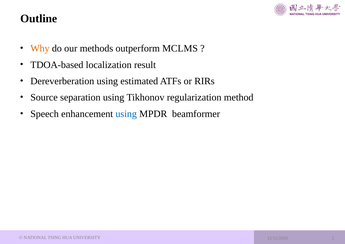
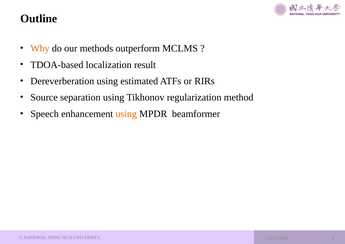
using colour: blue -> orange (126, 114)
